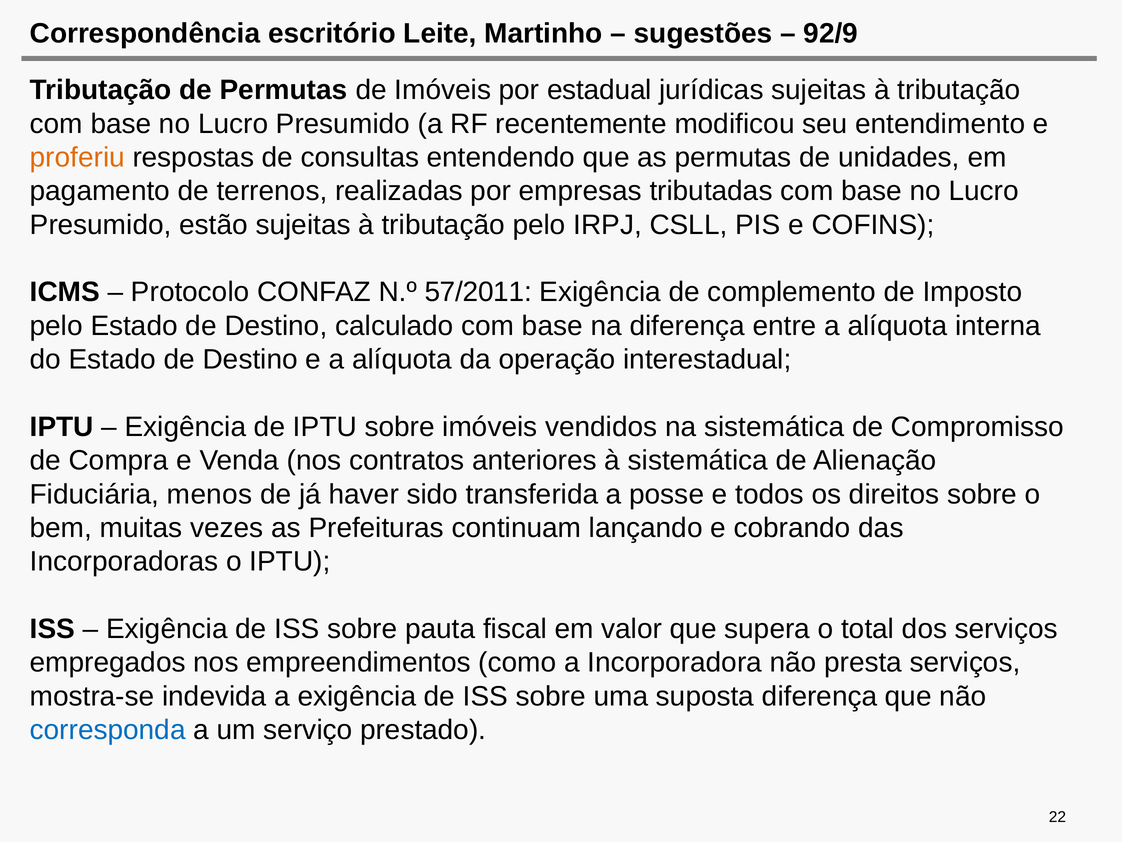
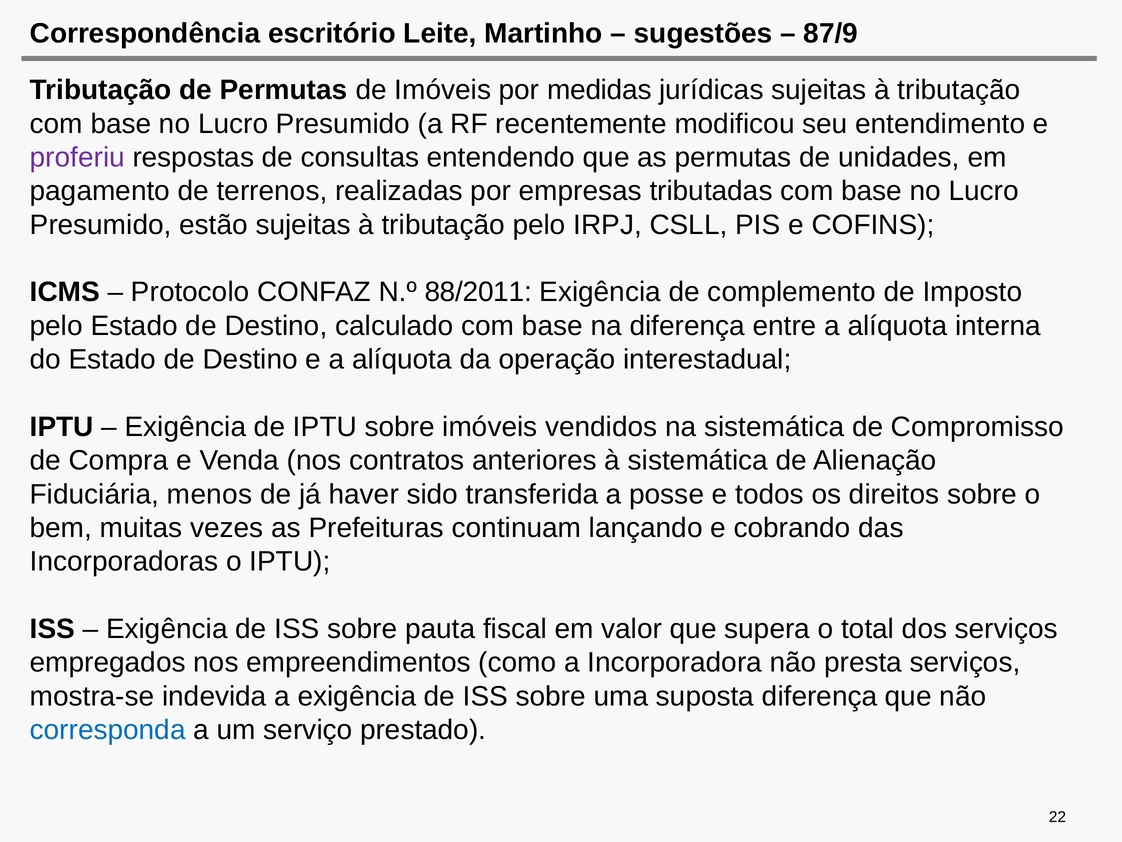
92/9: 92/9 -> 87/9 (831, 33)
estadual: estadual -> medidas (599, 90)
proferiu colour: orange -> purple (77, 157)
57/2011: 57/2011 -> 88/2011 (478, 292)
